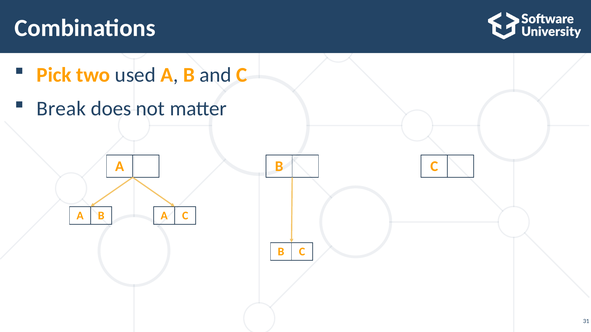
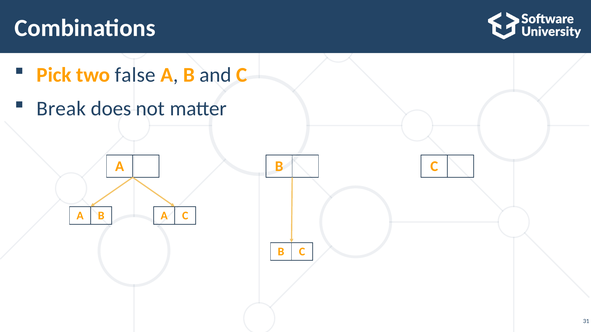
used: used -> false (135, 75)
